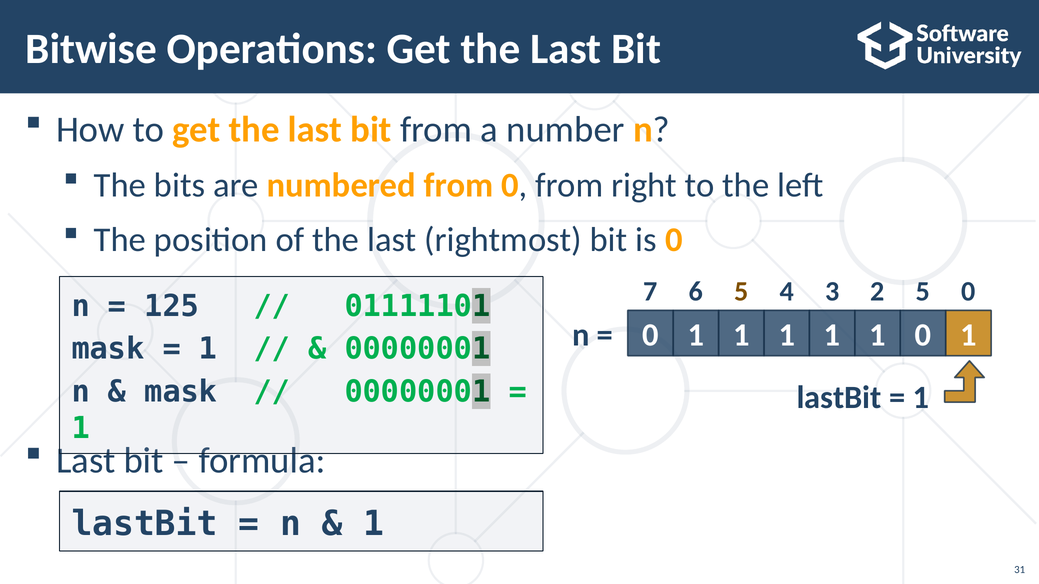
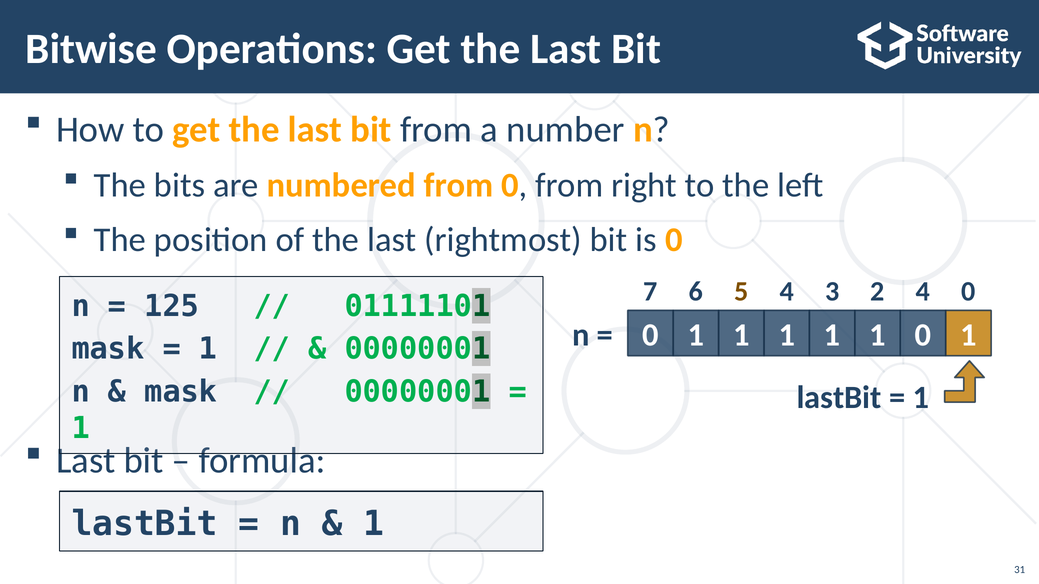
2 5: 5 -> 4 (923, 292)
